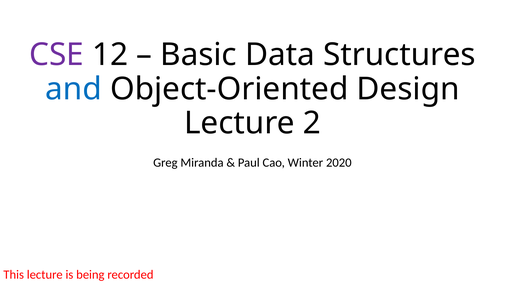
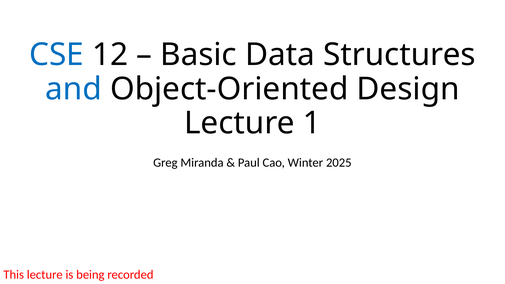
CSE colour: purple -> blue (56, 55)
2: 2 -> 1 (312, 123)
2020: 2020 -> 2025 (339, 163)
